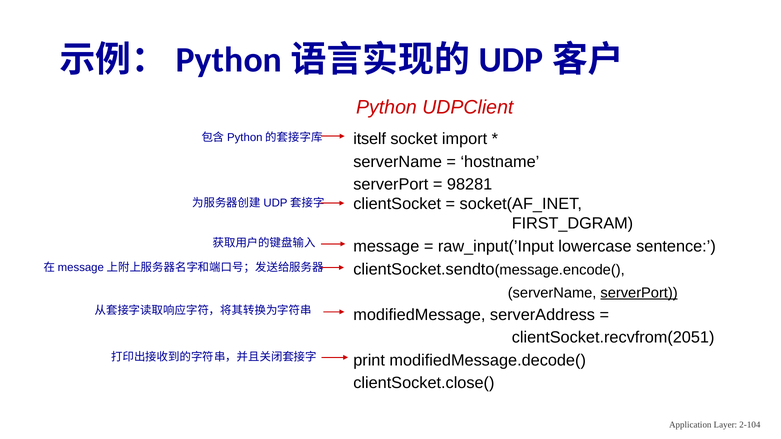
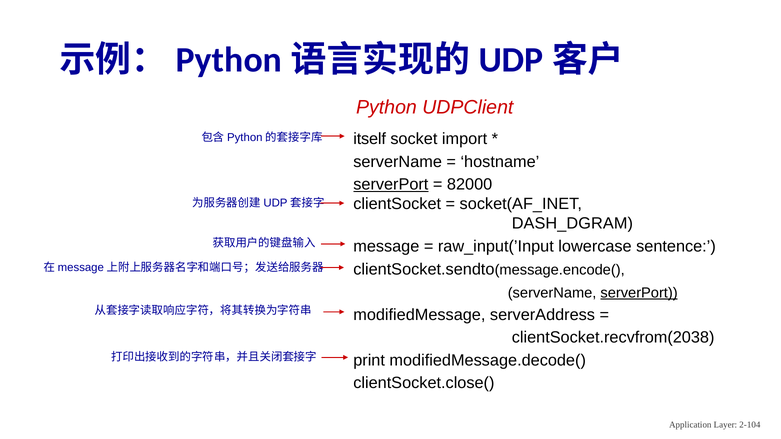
serverPort underline: none -> present (391, 185)
98281: 98281 -> 82000 (470, 185)
FIRST_DGRAM: FIRST_DGRAM -> DASH_DGRAM (572, 224)
clientSocket.recvfrom(2051: clientSocket.recvfrom(2051 -> clientSocket.recvfrom(2038 (613, 338)
